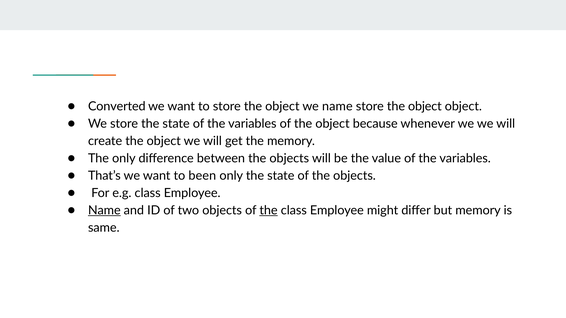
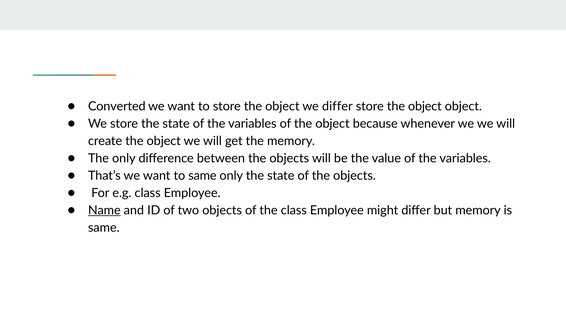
we name: name -> differ (337, 106)
to been: been -> same (202, 176)
the underline: present -> none (269, 211)
